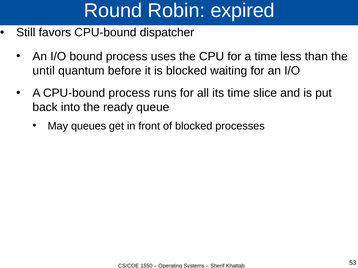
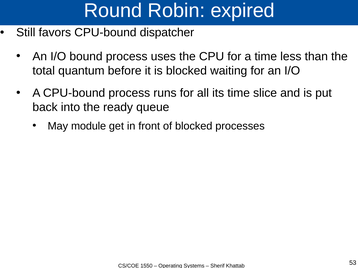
until: until -> total (44, 71)
queues: queues -> module (89, 126)
